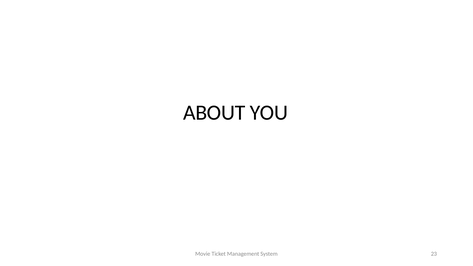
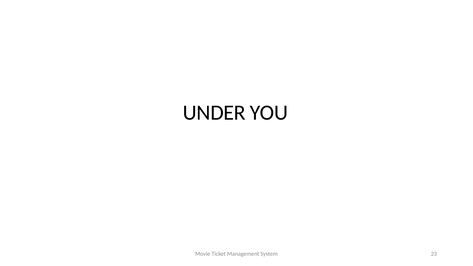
ABOUT: ABOUT -> UNDER (214, 113)
